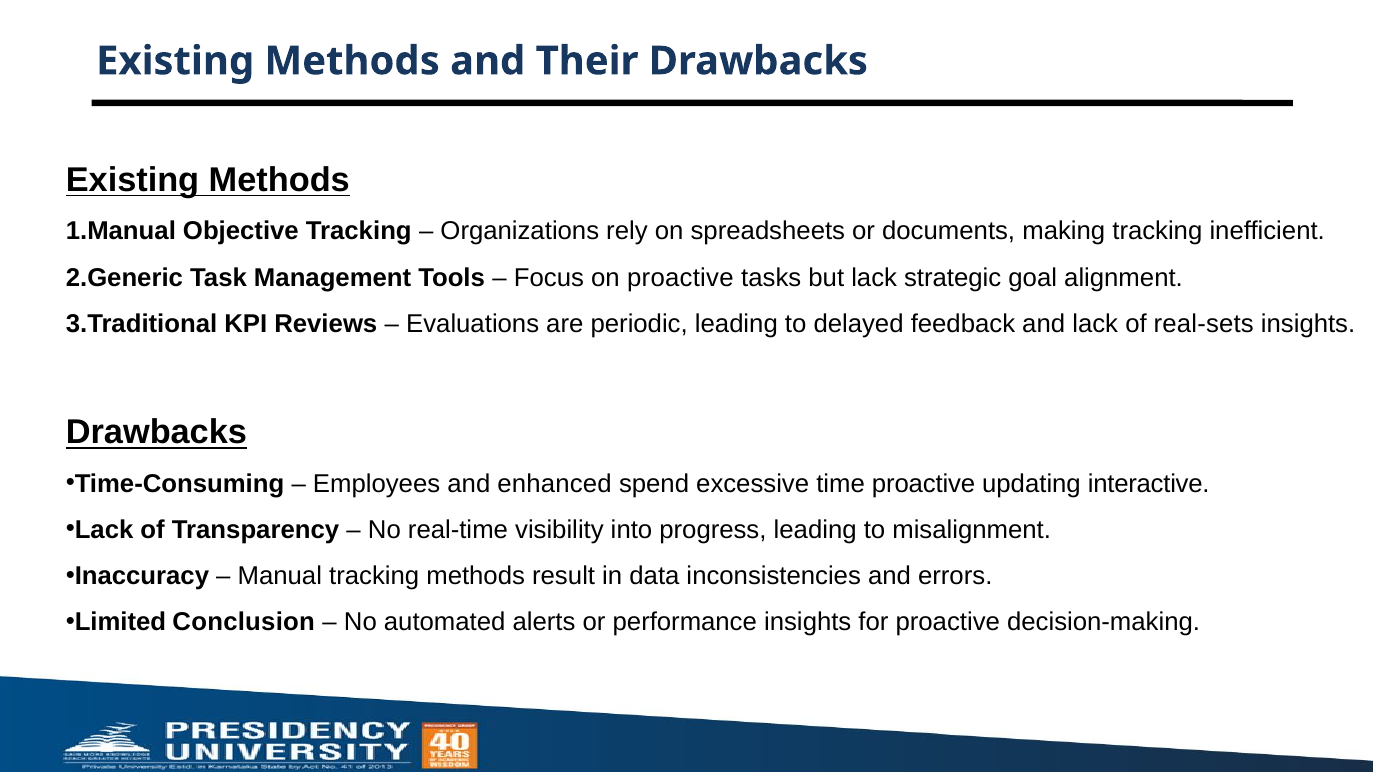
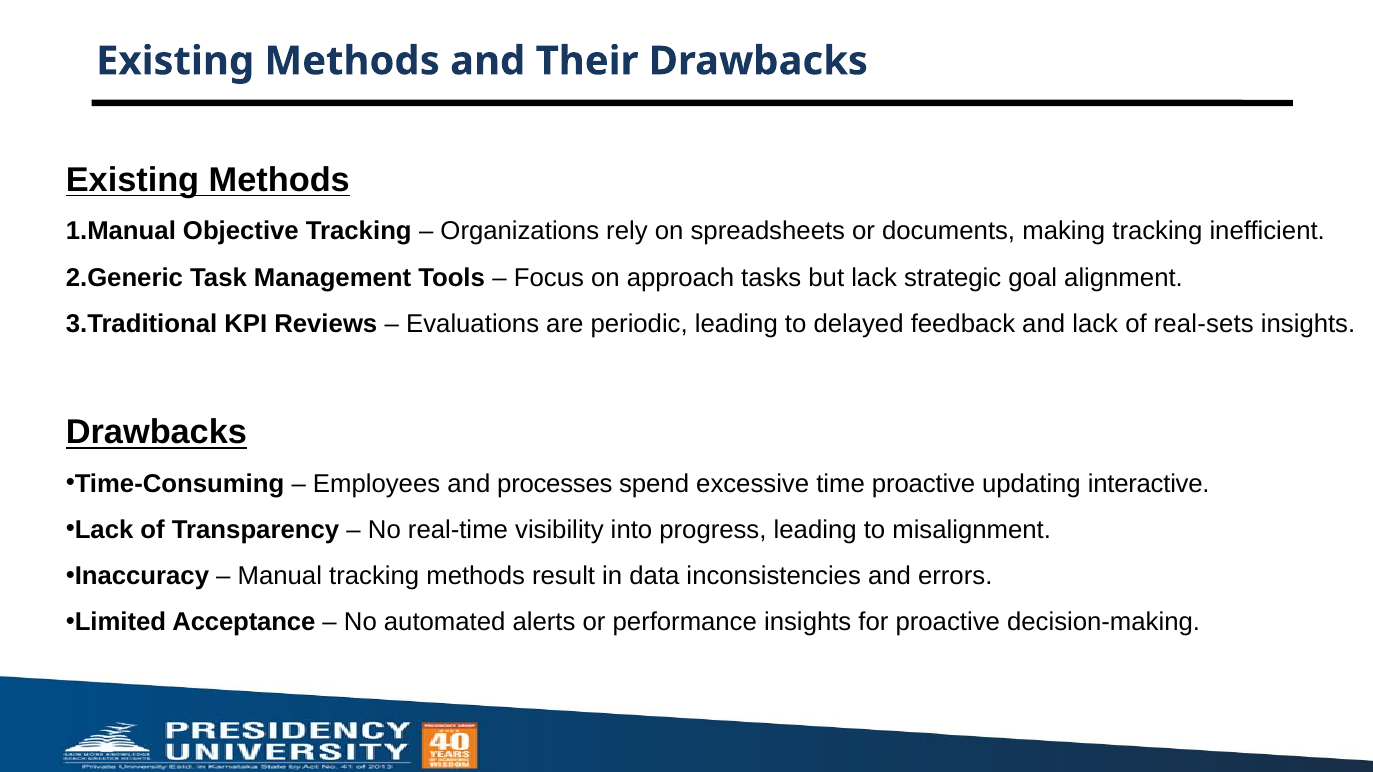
on proactive: proactive -> approach (681, 278)
enhanced: enhanced -> processes (555, 484)
Conclusion: Conclusion -> Acceptance (244, 623)
